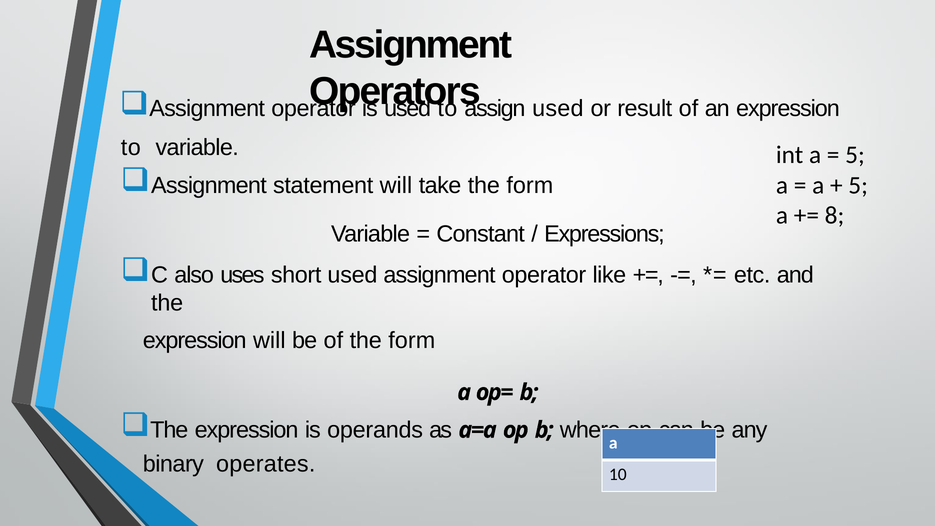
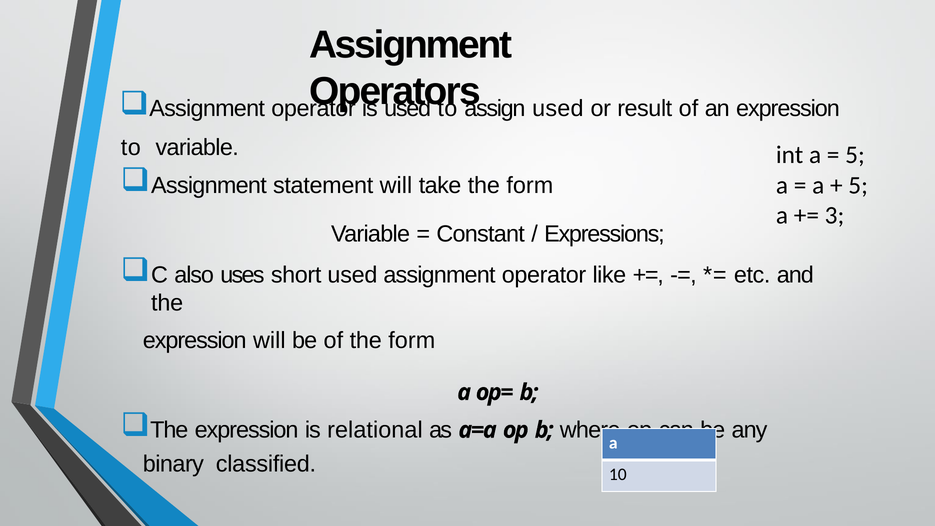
8: 8 -> 3 (835, 216)
operands: operands -> relational (375, 430)
operates: operates -> classified (266, 464)
